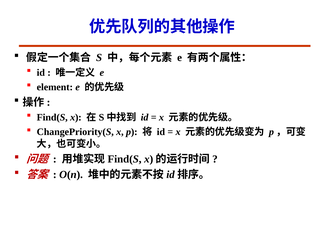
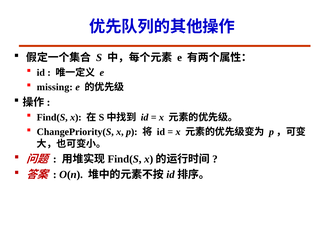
element: element -> missing (55, 87)
